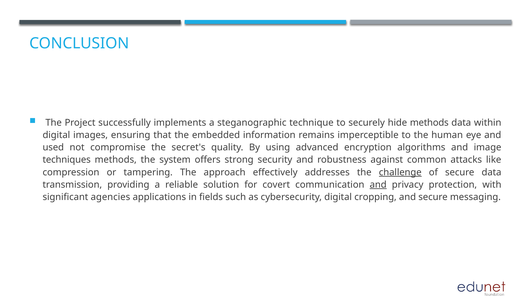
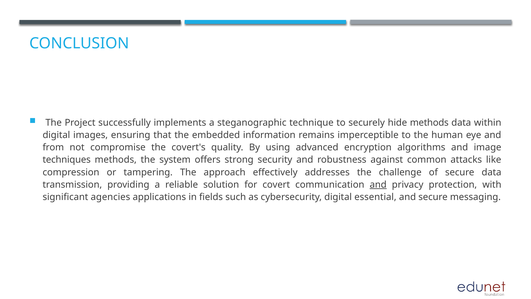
used: used -> from (53, 147)
secret's: secret's -> covert's (189, 147)
challenge underline: present -> none (400, 172)
cropping: cropping -> essential (375, 197)
